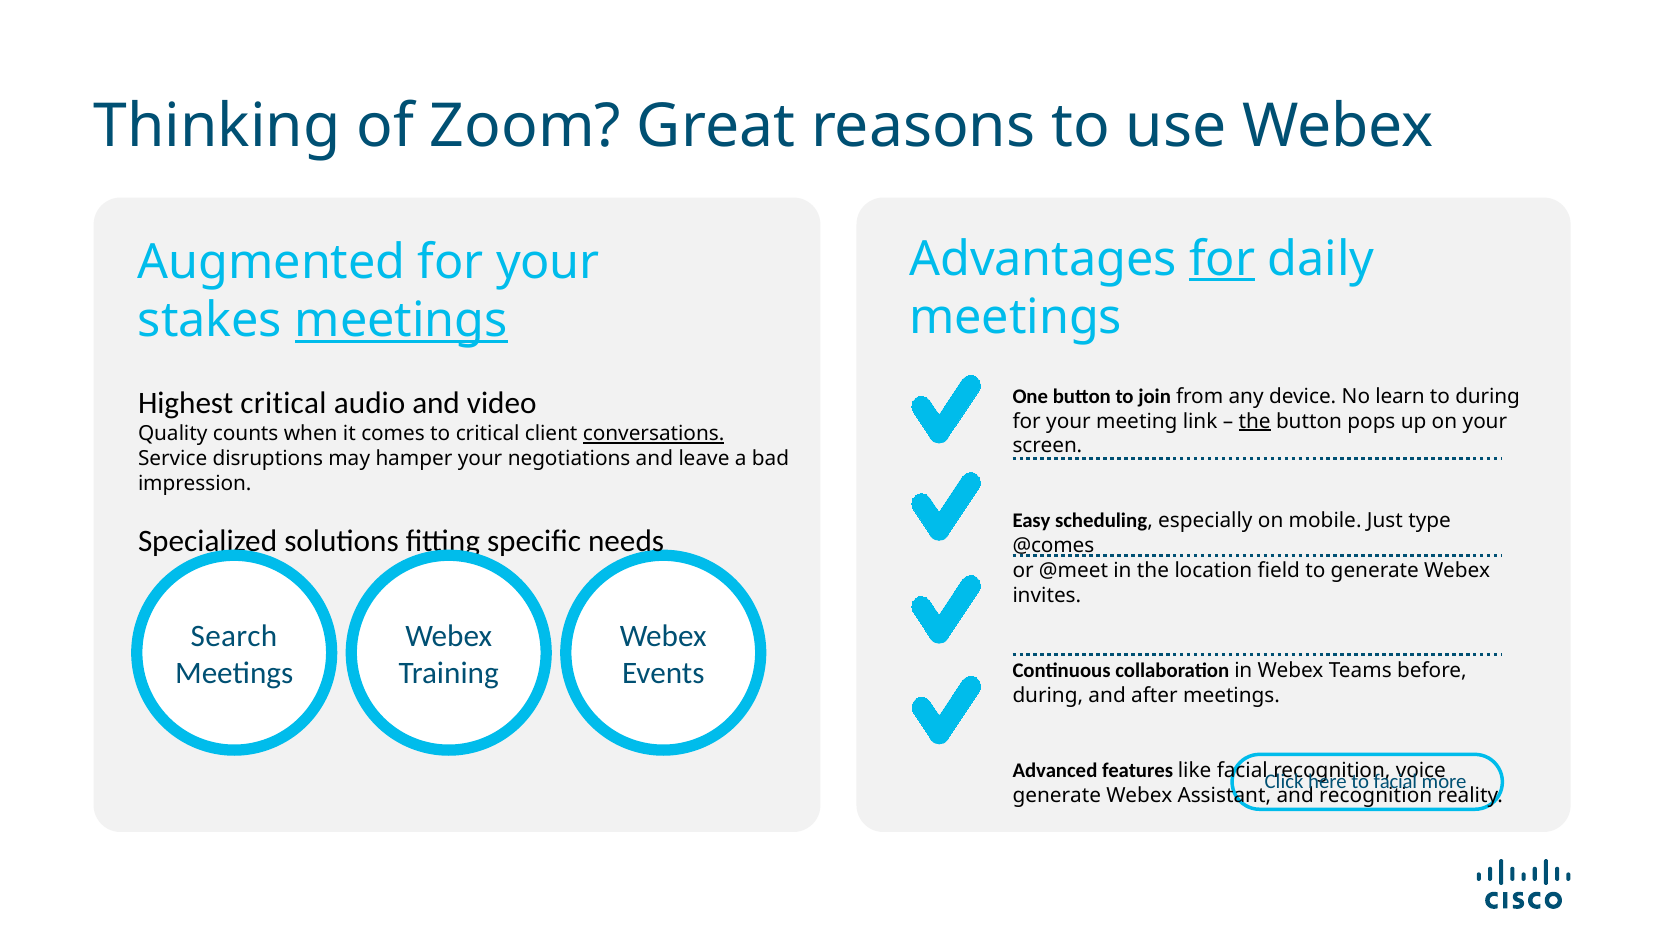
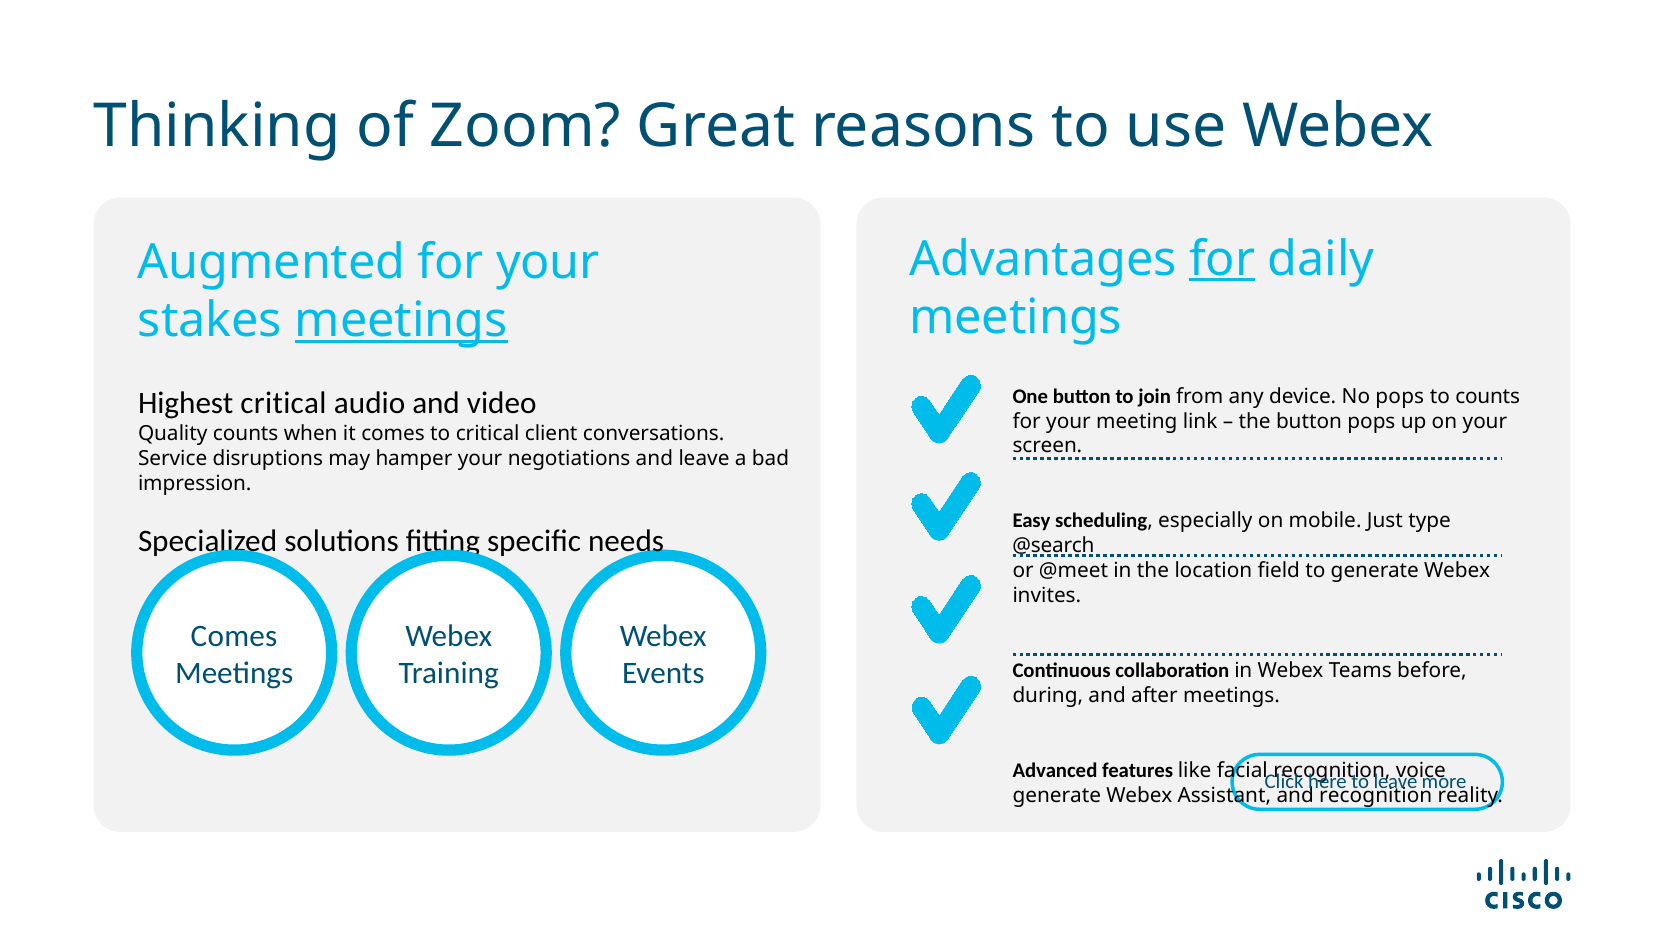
No learn: learn -> pops (1400, 396)
to during: during -> counts (1488, 396)
the underline: present -> none (1255, 421)
conversations underline: present -> none (654, 434)
@comes: @comes -> @search (1053, 546)
Search: Search -> Comes (234, 636)
facial: facial -> leave (1395, 782)
